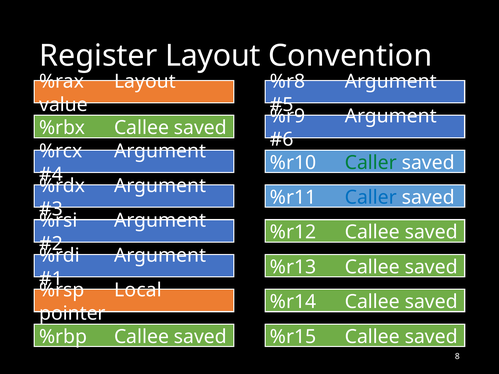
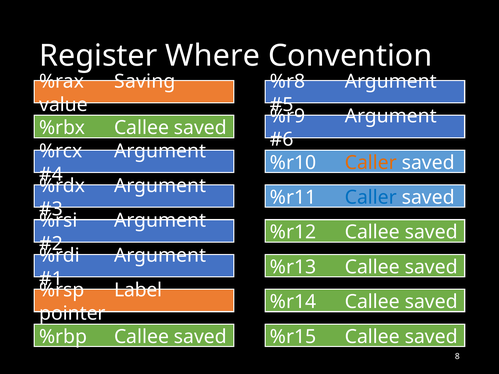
Register Layout: Layout -> Where (213, 56)
%rax Layout: Layout -> Saving (145, 81)
Caller colour: green -> orange (371, 163)
Local: Local -> Label (138, 290)
